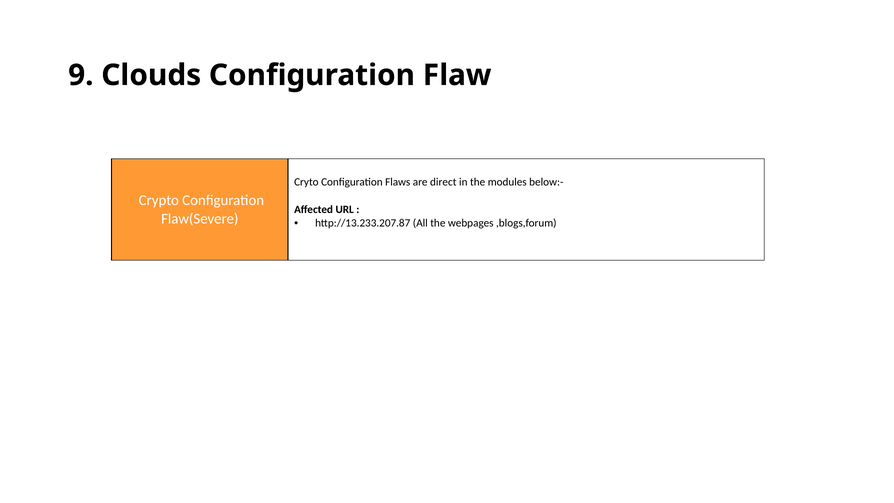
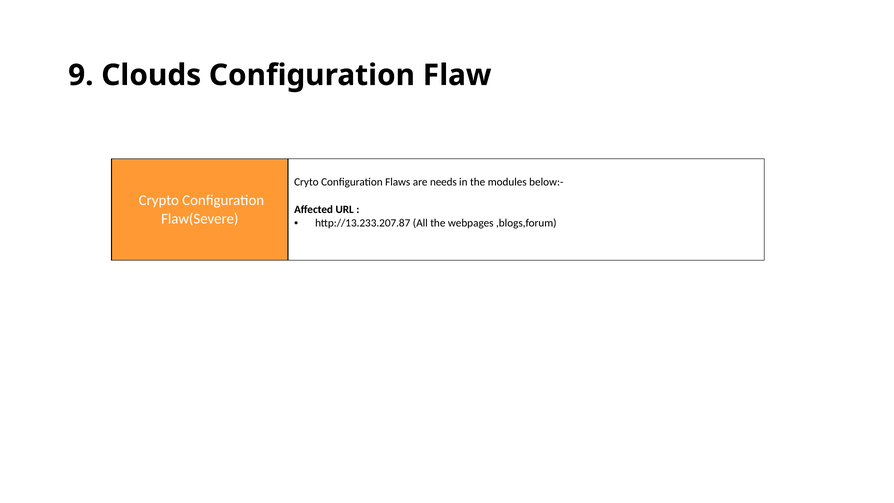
direct: direct -> needs (443, 182)
